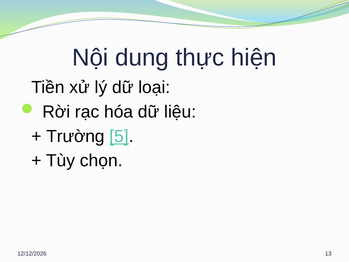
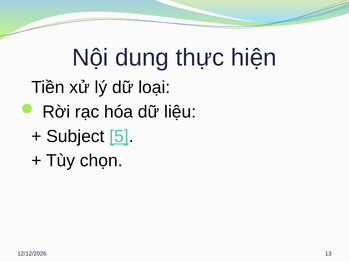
Trường: Trường -> Subject (75, 136)
